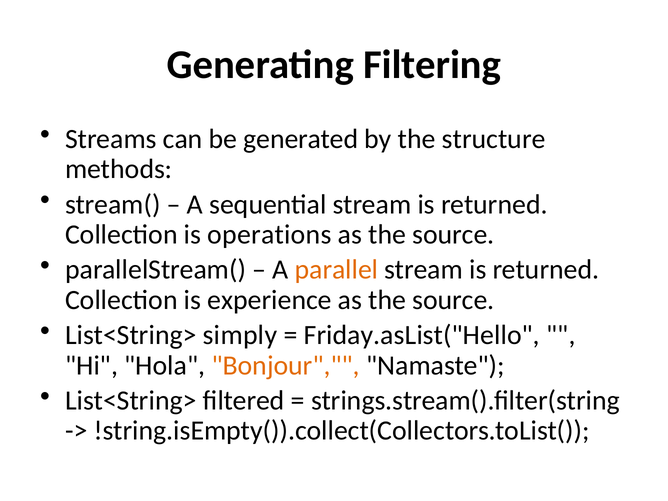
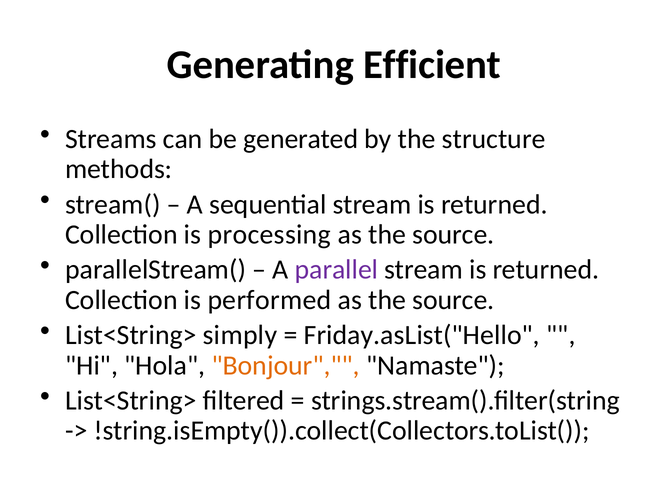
Filtering: Filtering -> Efficient (432, 65)
operations: operations -> processing (269, 234)
parallel colour: orange -> purple (336, 270)
experience: experience -> performed (269, 300)
